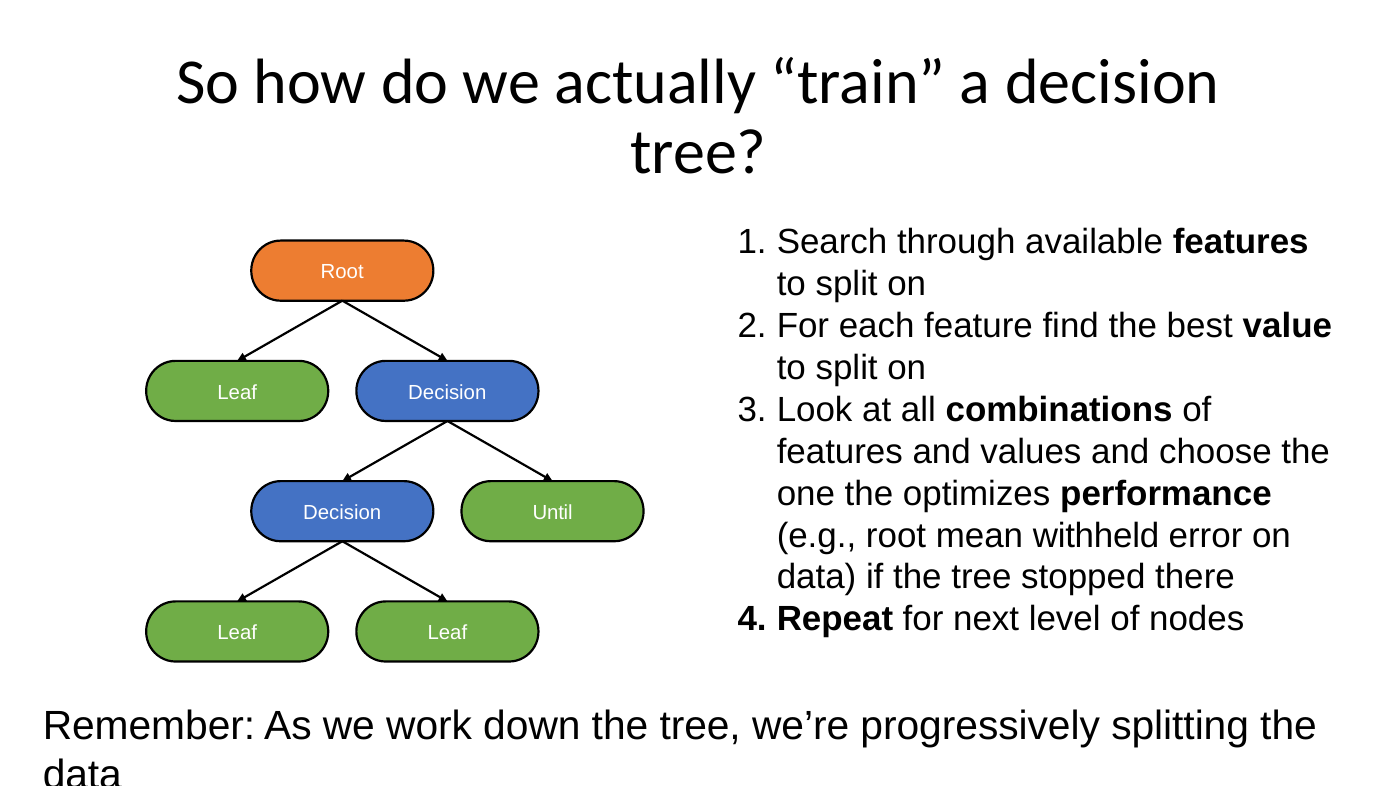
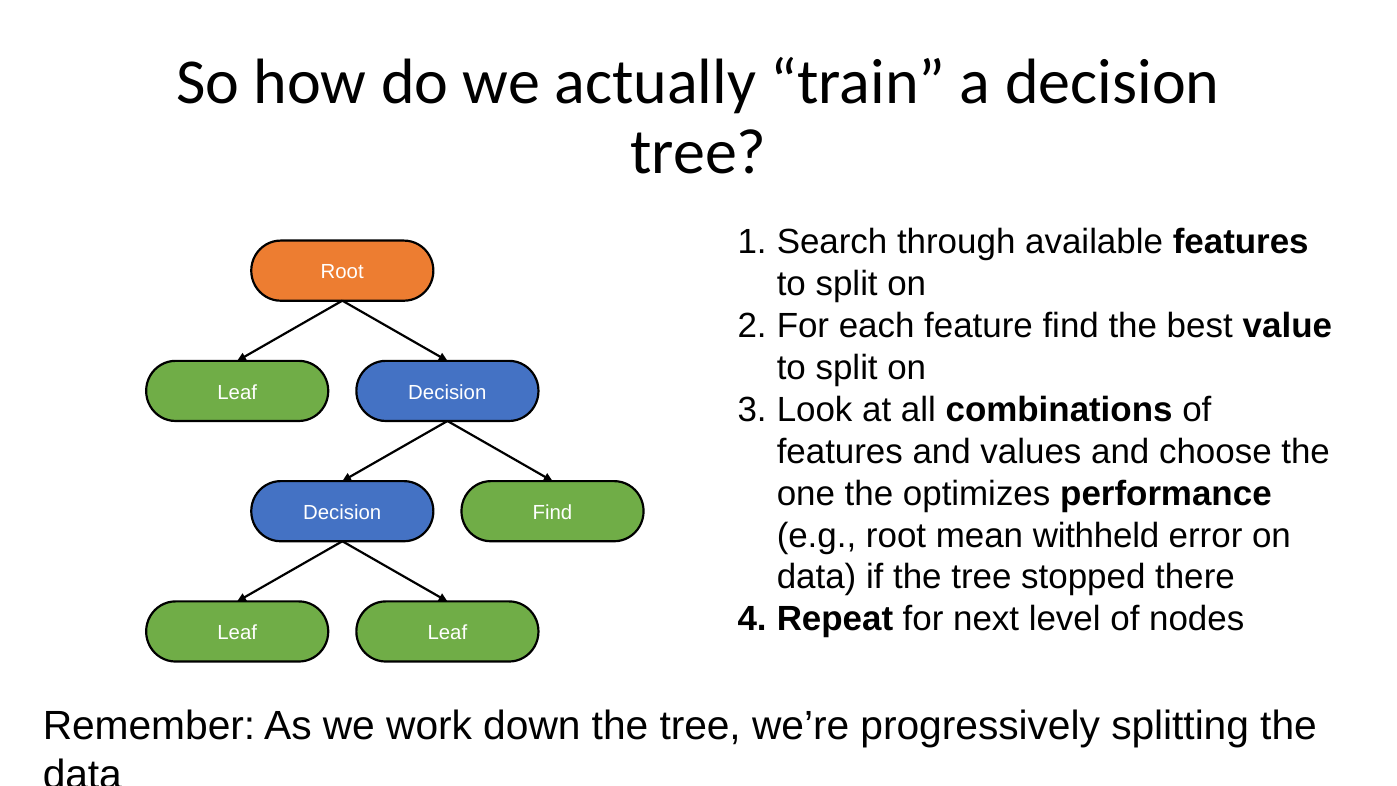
Until: Until -> Find (552, 512)
